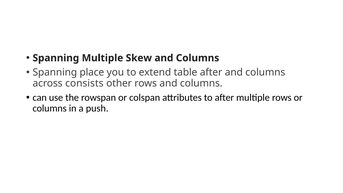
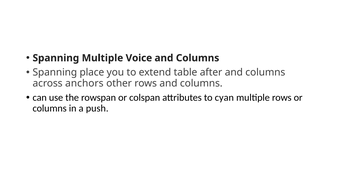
Skew: Skew -> Voice (139, 58)
consists: consists -> anchors (84, 83)
to after: after -> cyan (224, 98)
